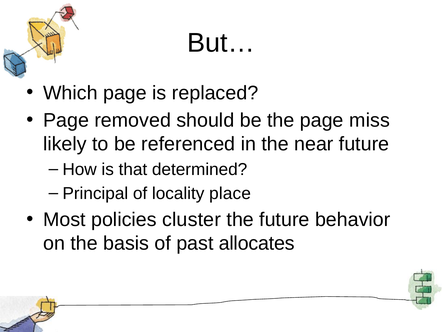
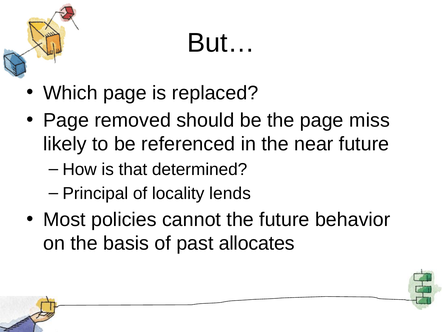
place: place -> lends (230, 193)
cluster: cluster -> cannot (192, 219)
